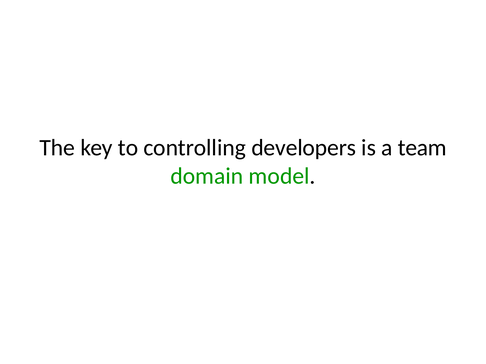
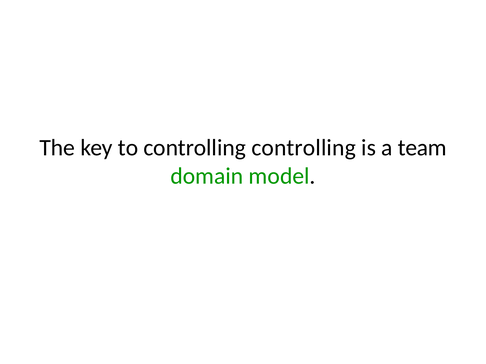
controlling developers: developers -> controlling (304, 148)
